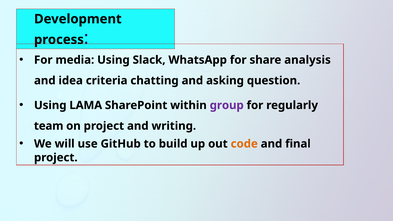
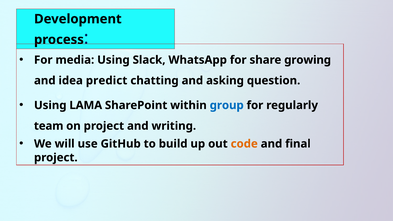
analysis: analysis -> growing (308, 60)
criteria: criteria -> predict (107, 81)
group colour: purple -> blue (227, 105)
